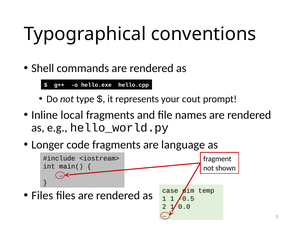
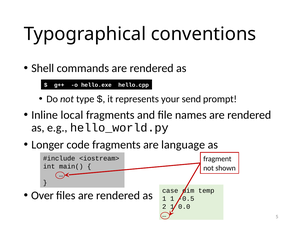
cout: cout -> send (191, 99)
Files: Files -> Over (42, 195)
